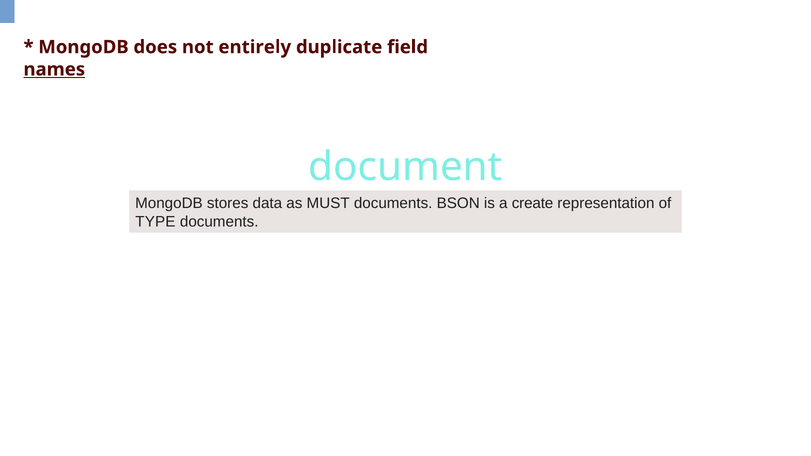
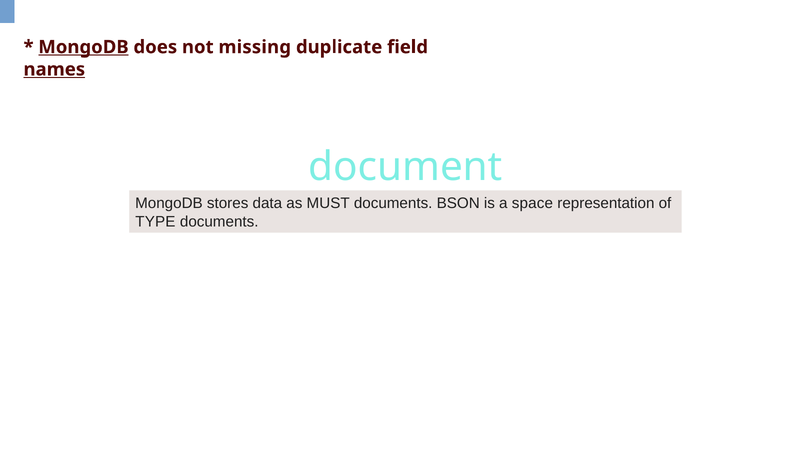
MongoDB underline: none -> present (83, 47)
entirely: entirely -> missing (255, 47)
create: create -> space (532, 204)
